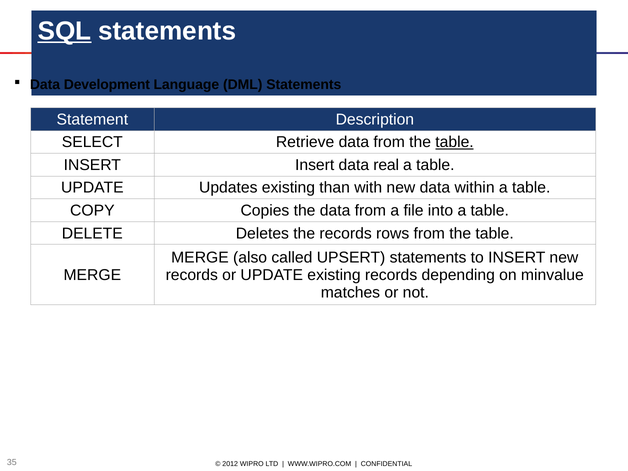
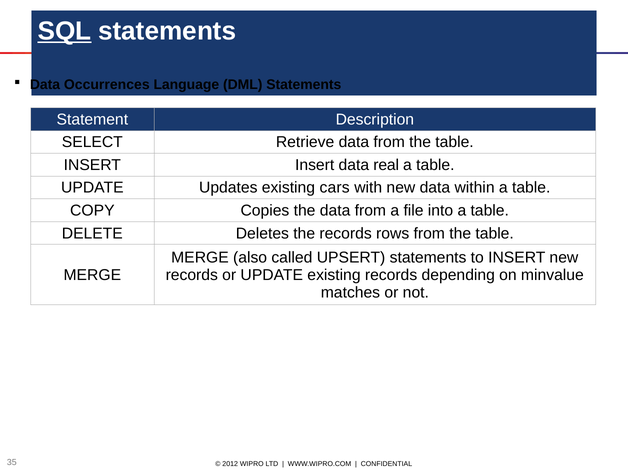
Development: Development -> Occurrences (107, 85)
table underline: present -> none (455, 142)
than: than -> cars (335, 188)
